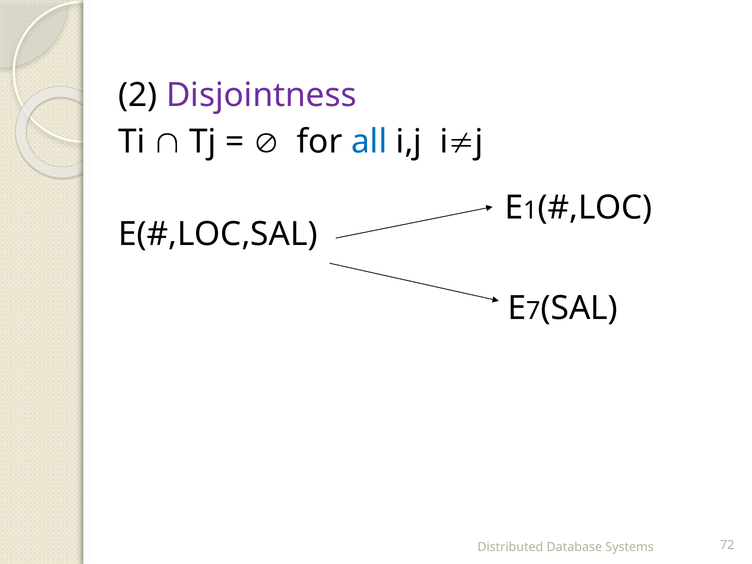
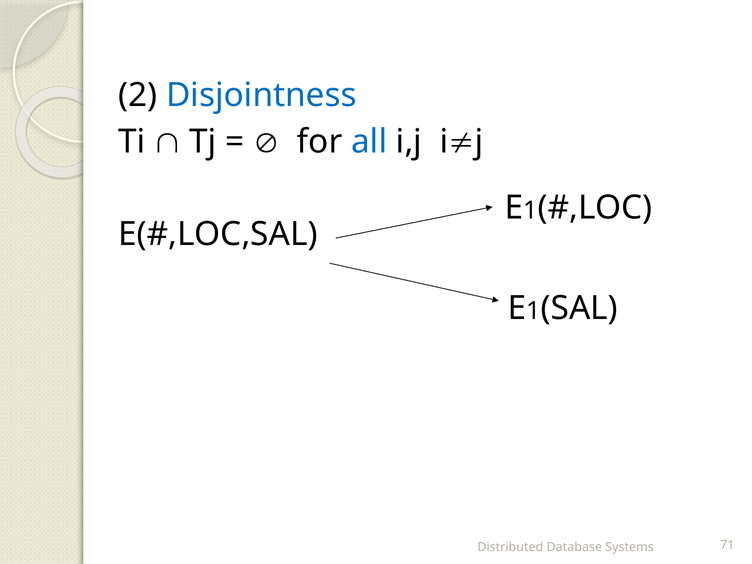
Disjointness colour: purple -> blue (261, 95)
7: 7 -> 1 (534, 311)
72: 72 -> 71 (727, 545)
